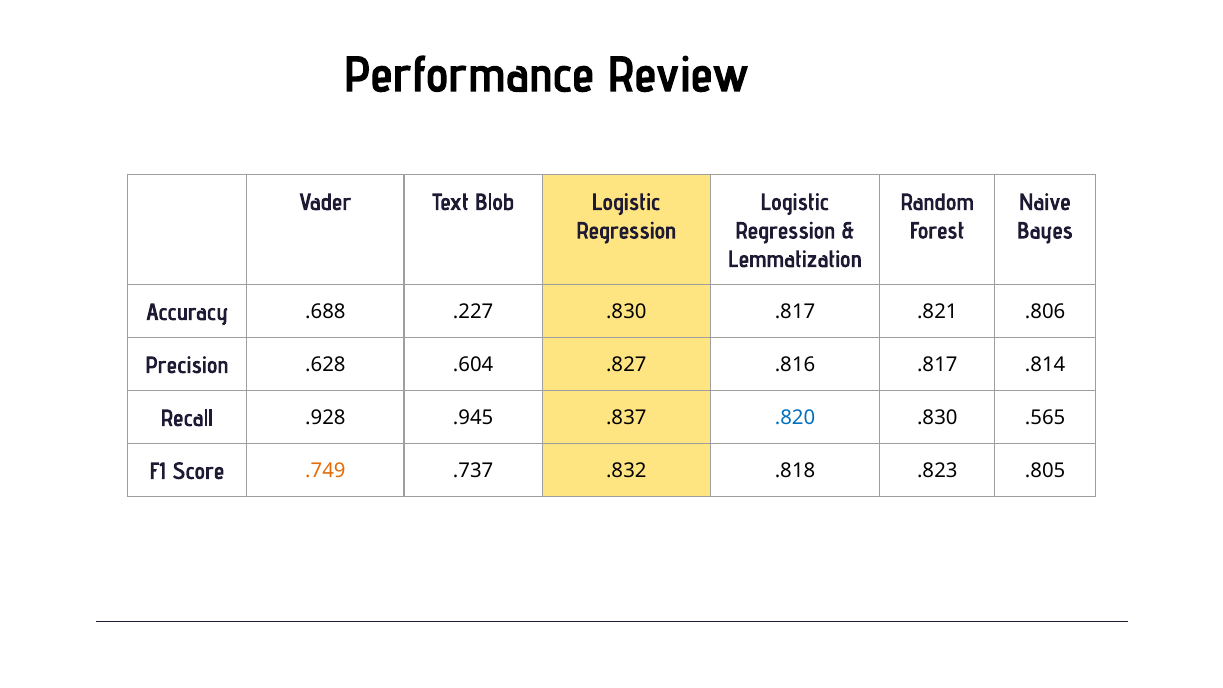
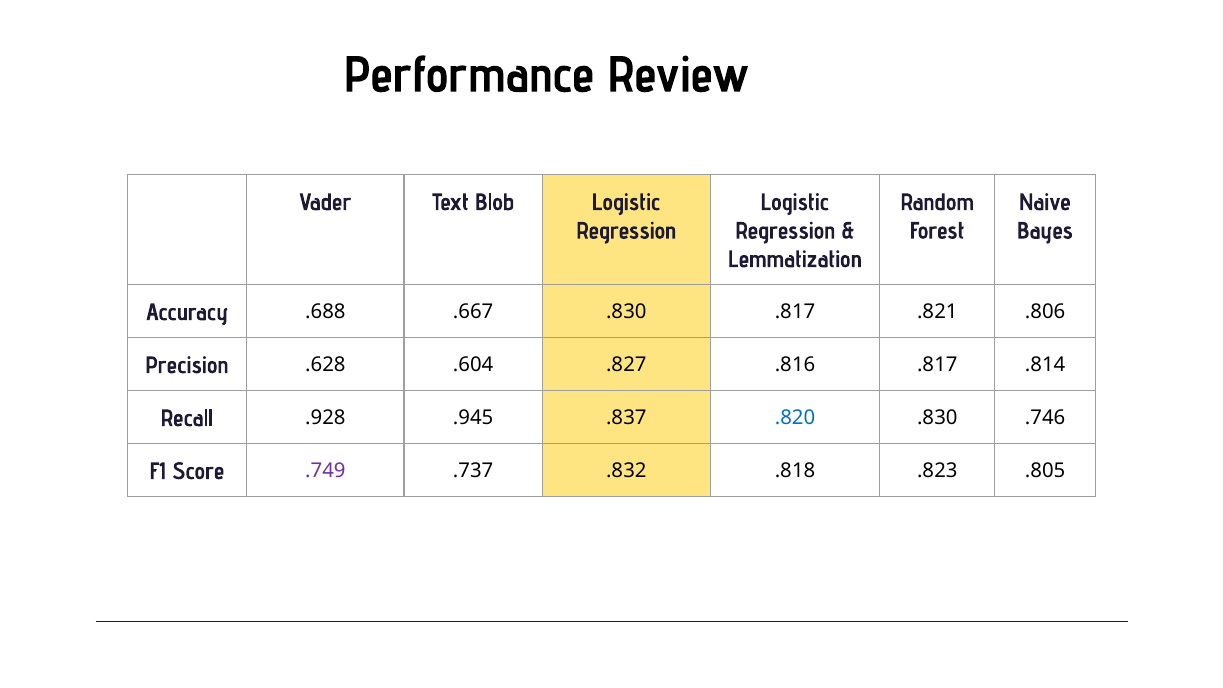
.227: .227 -> .667 (473, 312)
.565: .565 -> .746 (1045, 418)
.749 colour: orange -> purple (325, 471)
